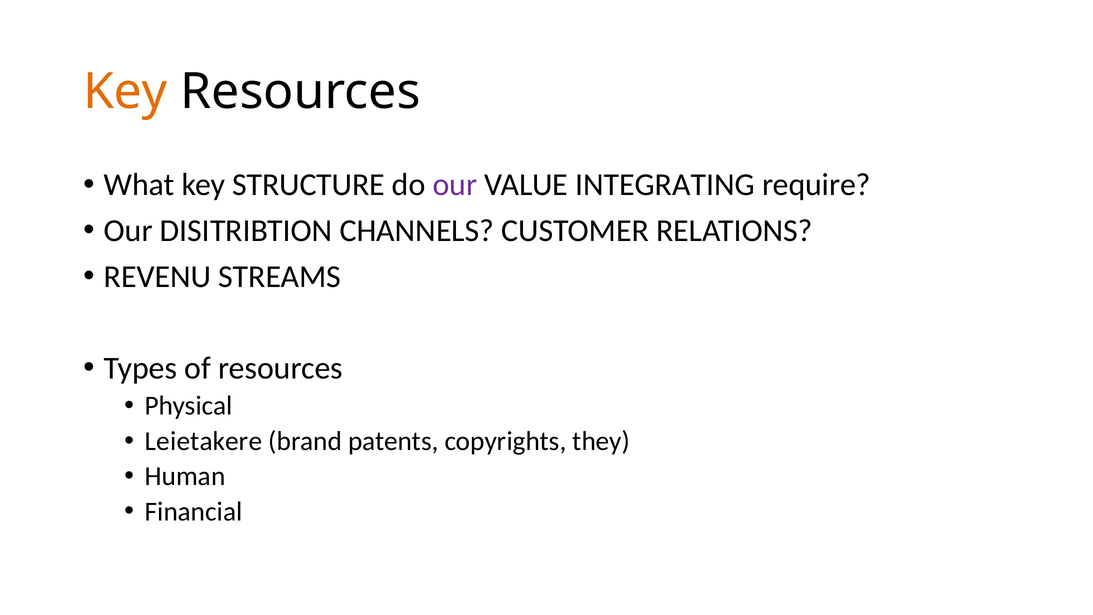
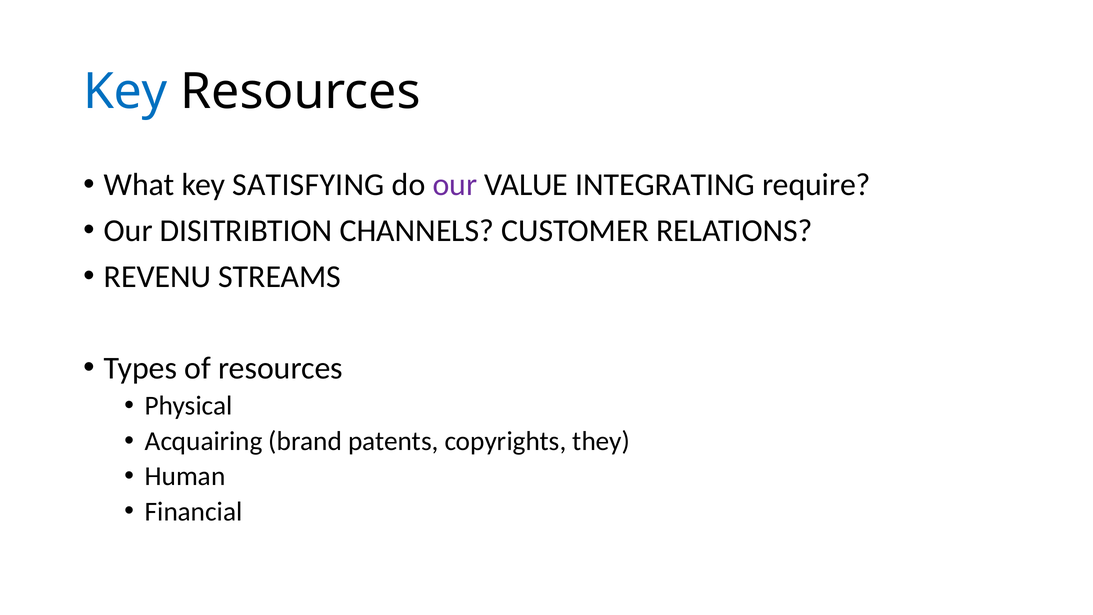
Key colour: orange -> blue (125, 92)
STRUCTURE: STRUCTURE -> SATISFYING (308, 185)
Leietakere: Leietakere -> Acquairing (204, 441)
